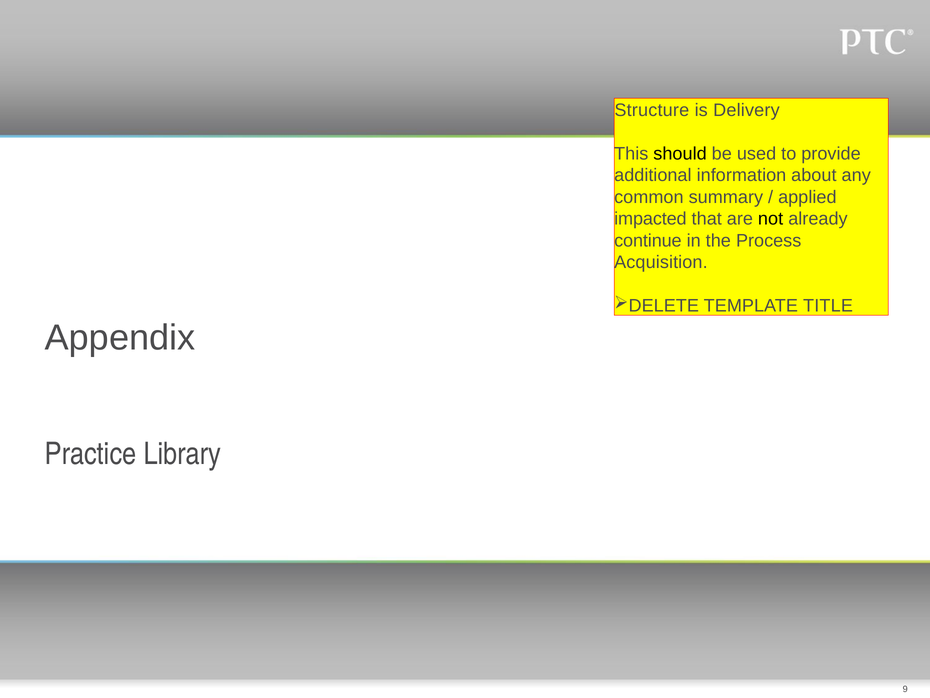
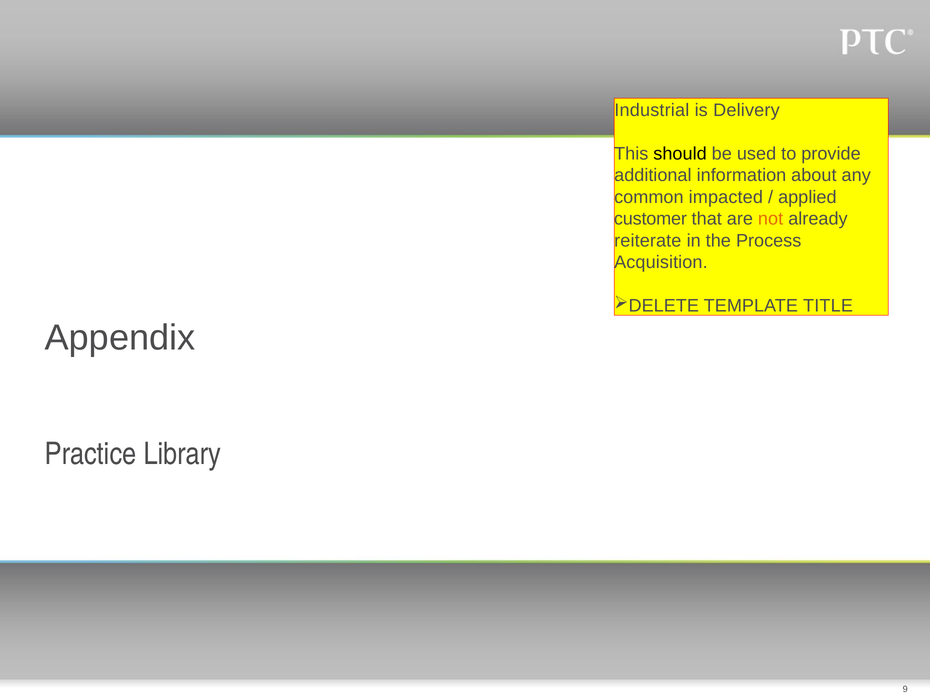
Structure: Structure -> Industrial (652, 110)
summary: summary -> impacted (726, 197)
impacted: impacted -> customer (650, 219)
not colour: black -> orange (771, 219)
continue: continue -> reiterate (648, 240)
